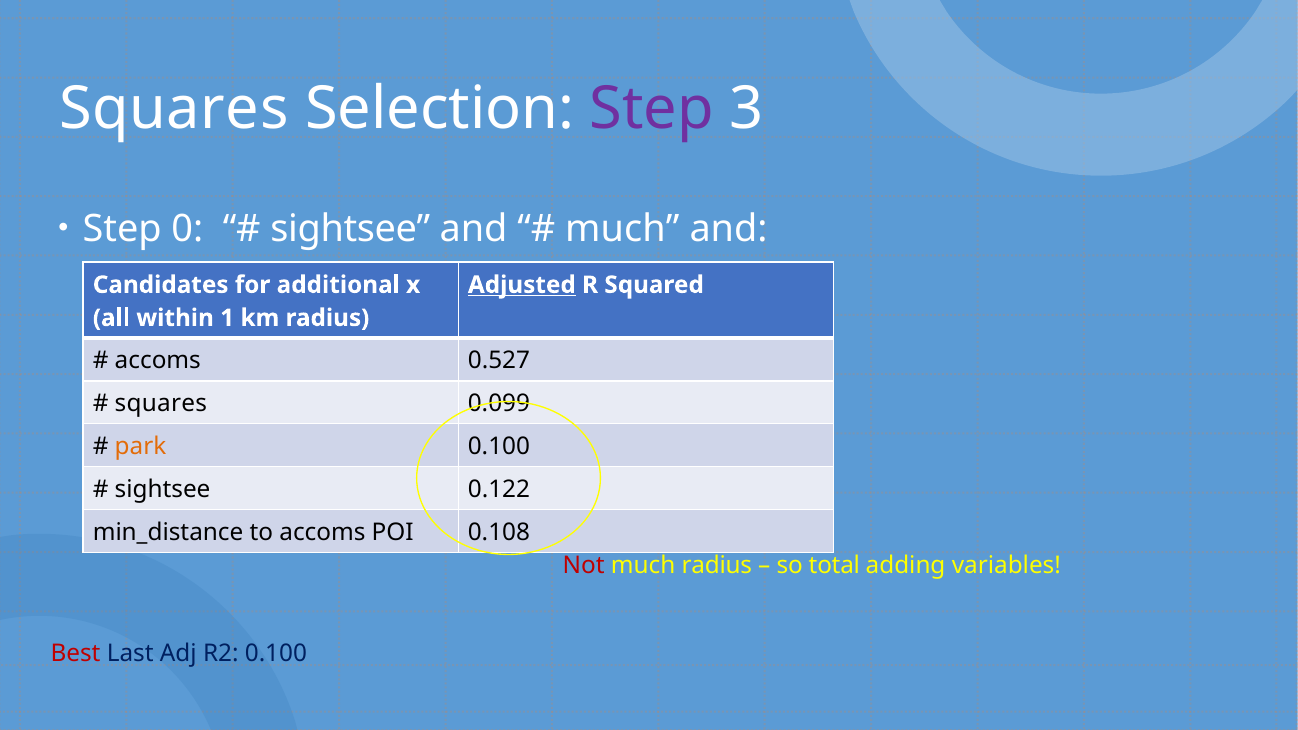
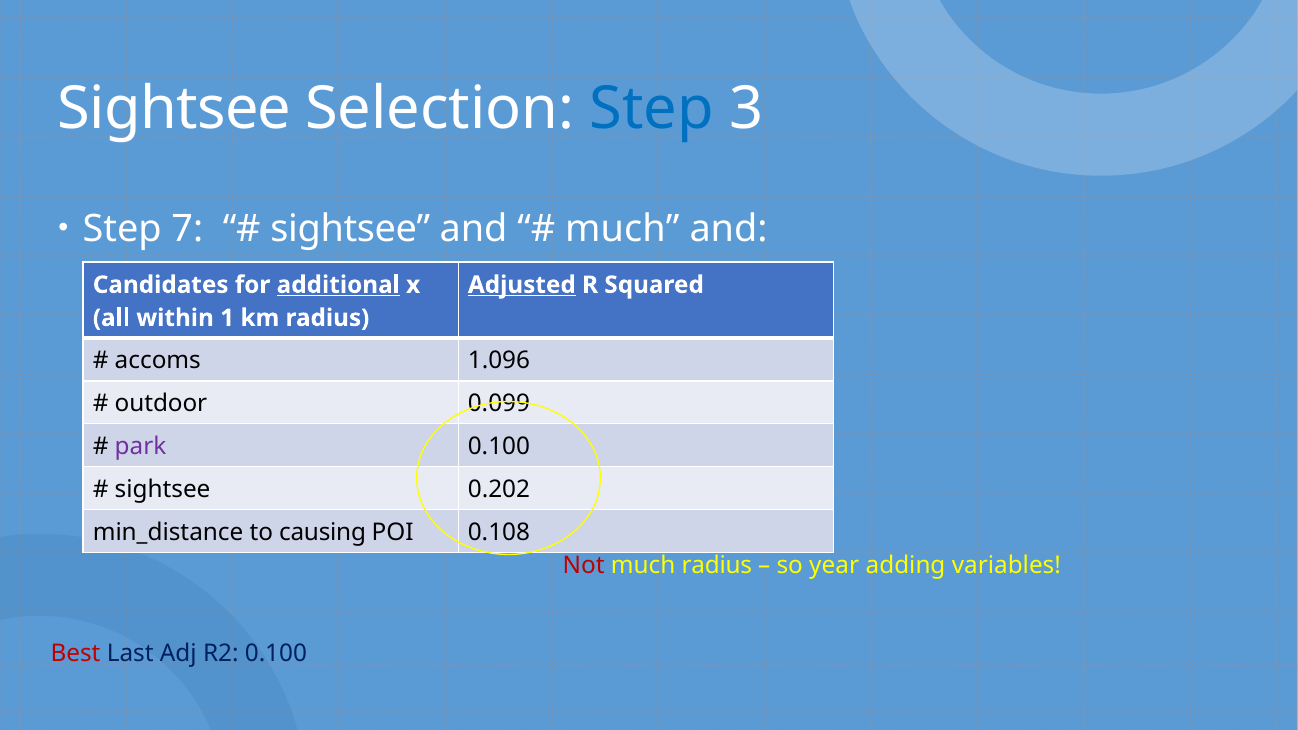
Squares: Squares -> Sightsee (174, 109)
Step colour: purple -> blue (652, 109)
0: 0 -> 7 (187, 229)
additional underline: none -> present (338, 285)
0.527: 0.527 -> 1.096 (499, 361)
squares: squares -> outdoor (161, 404)
park colour: orange -> purple (141, 447)
0.122: 0.122 -> 0.202 (499, 490)
to accoms: accoms -> causing (323, 532)
total: total -> year (834, 565)
